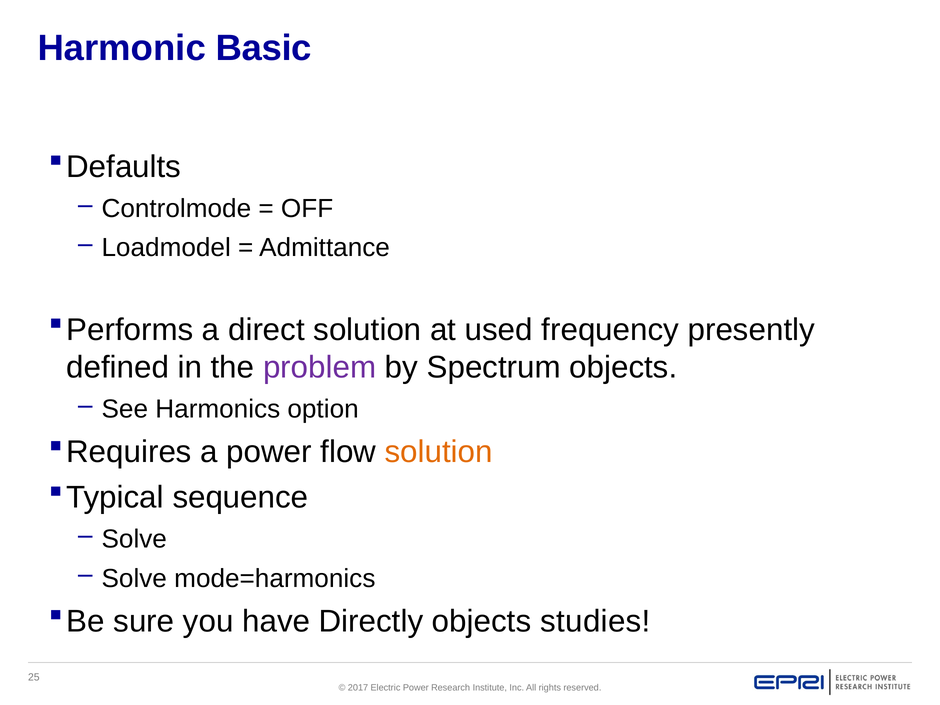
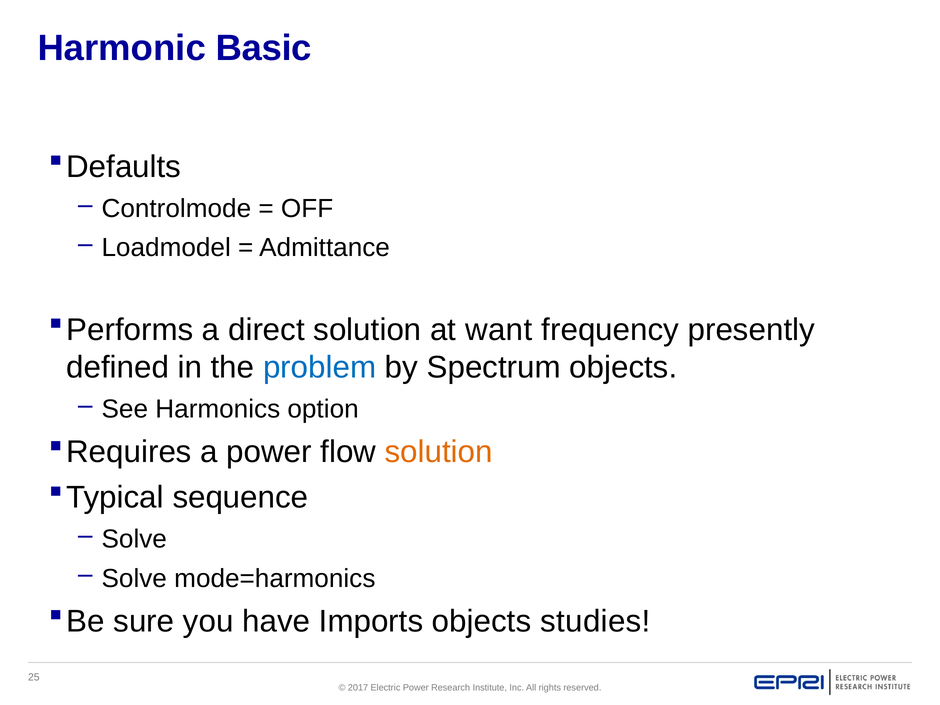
used: used -> want (499, 330)
problem colour: purple -> blue (320, 367)
Directly: Directly -> Imports (371, 621)
